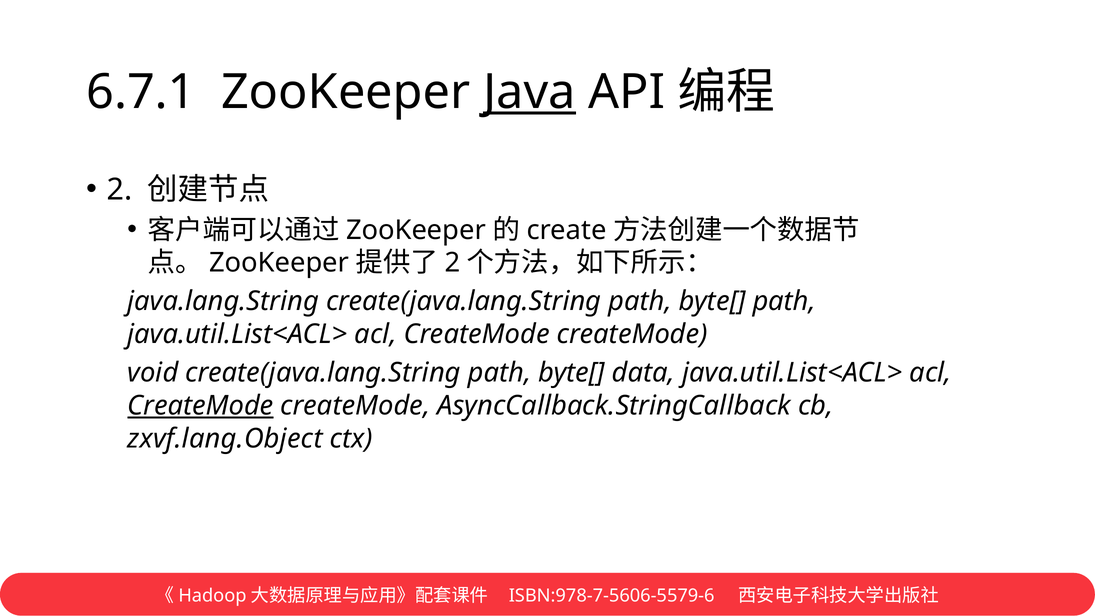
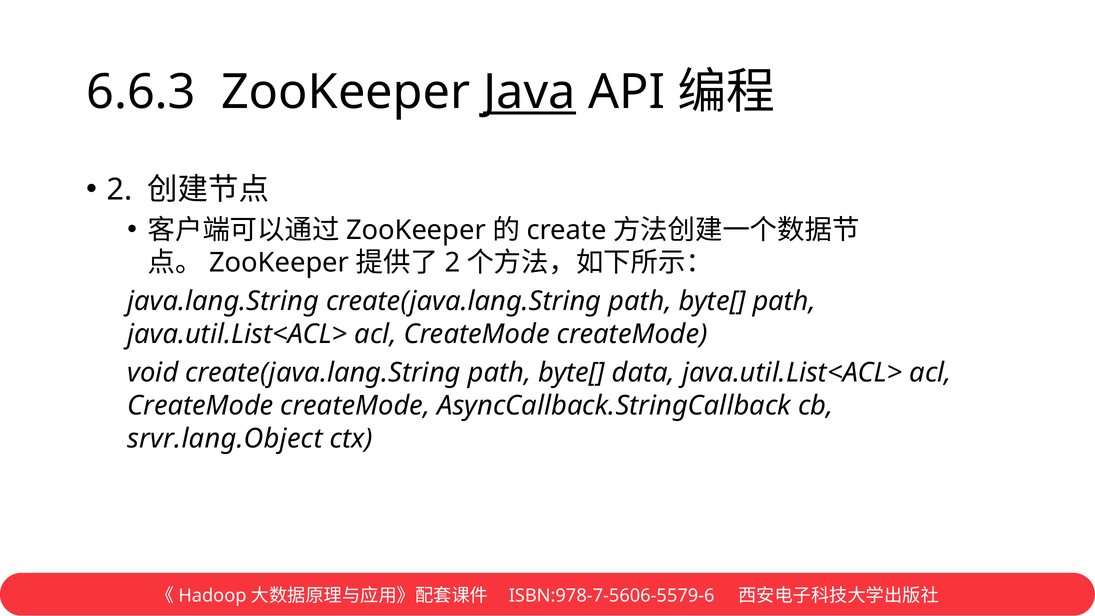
6.7.1: 6.7.1 -> 6.6.3 (141, 92)
CreateMode underline: present -> none (200, 406)
zxvf.lang.Object: zxvf.lang.Object -> srvr.lang.Object (225, 438)
